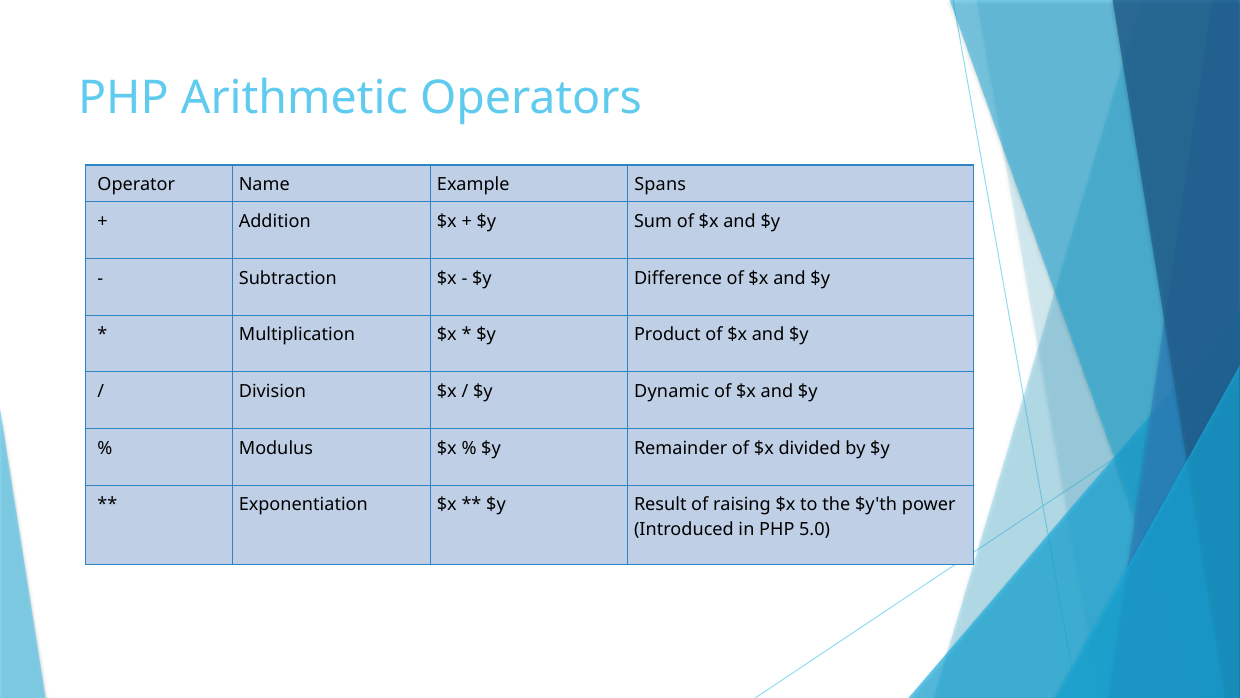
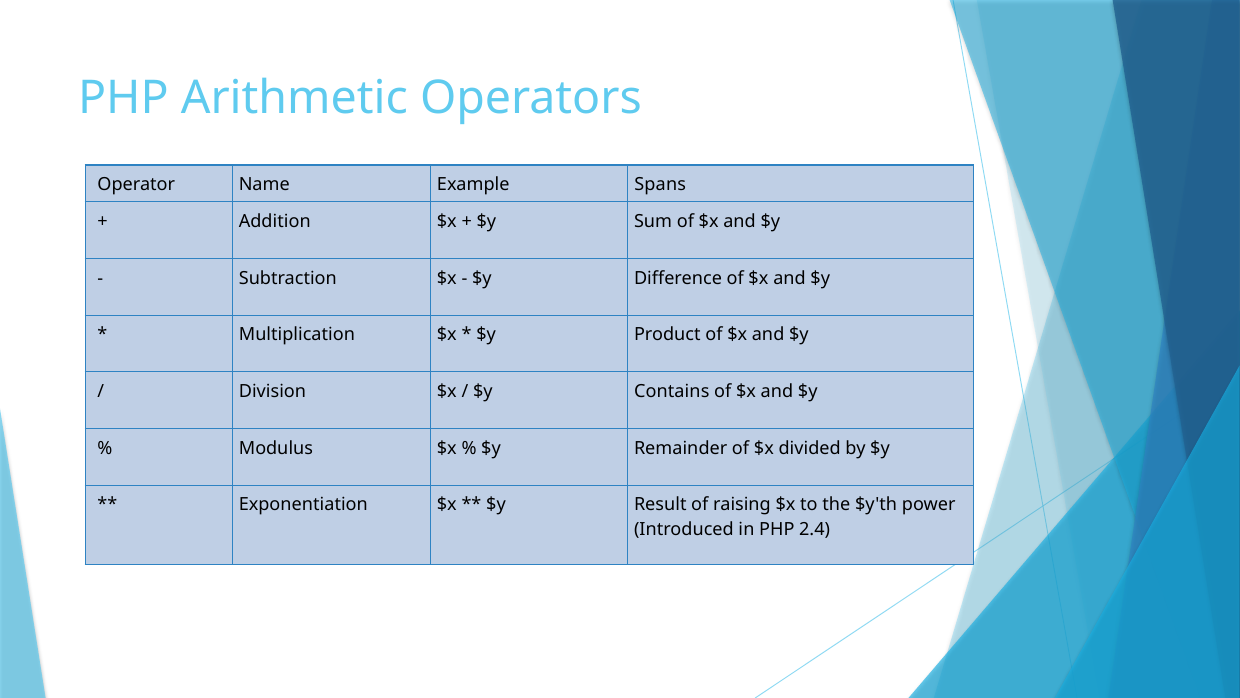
Dynamic: Dynamic -> Contains (672, 391)
5.0: 5.0 -> 2.4 (815, 529)
